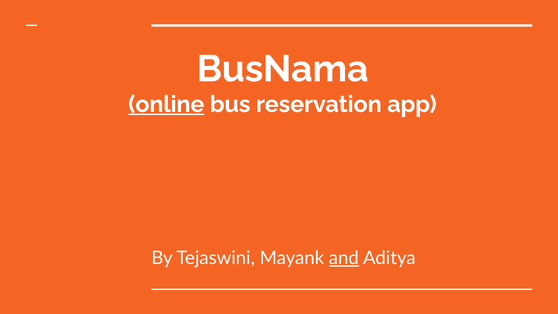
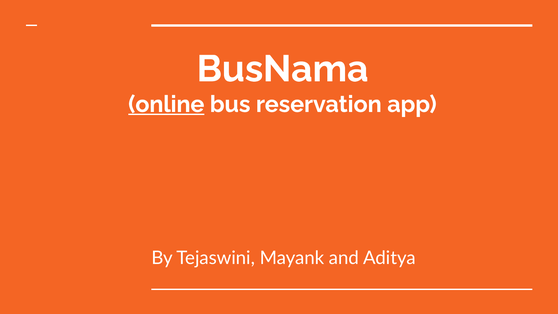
and underline: present -> none (344, 258)
